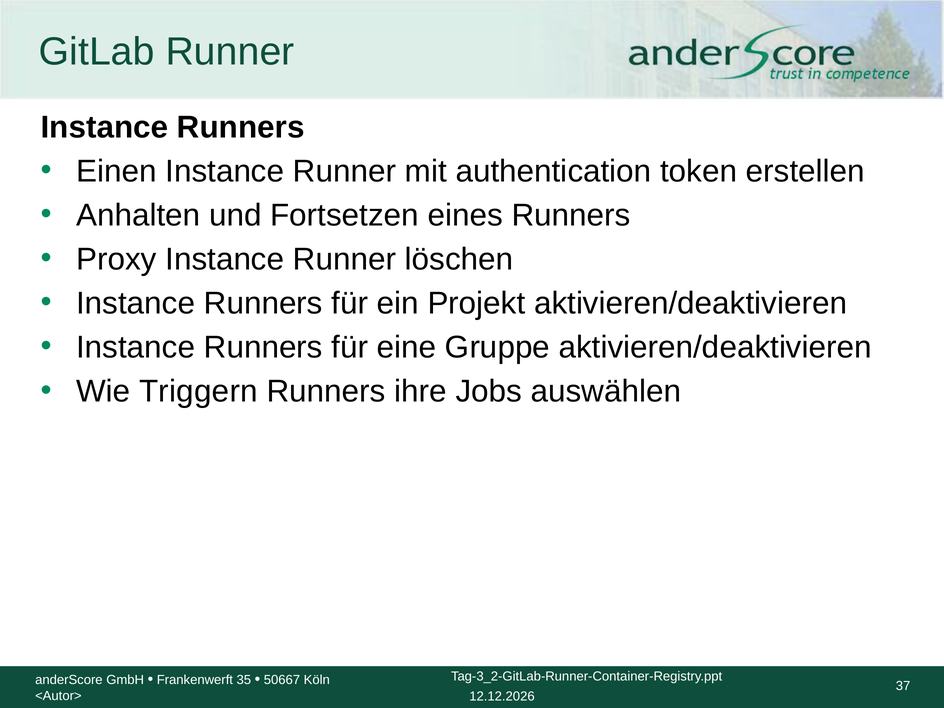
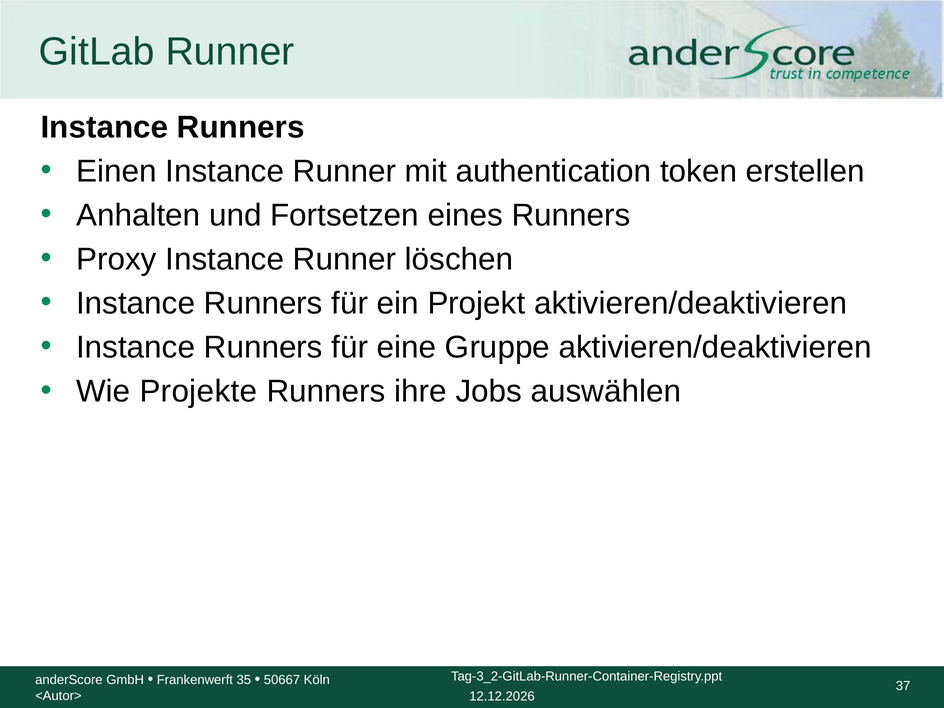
Triggern: Triggern -> Projekte (198, 391)
